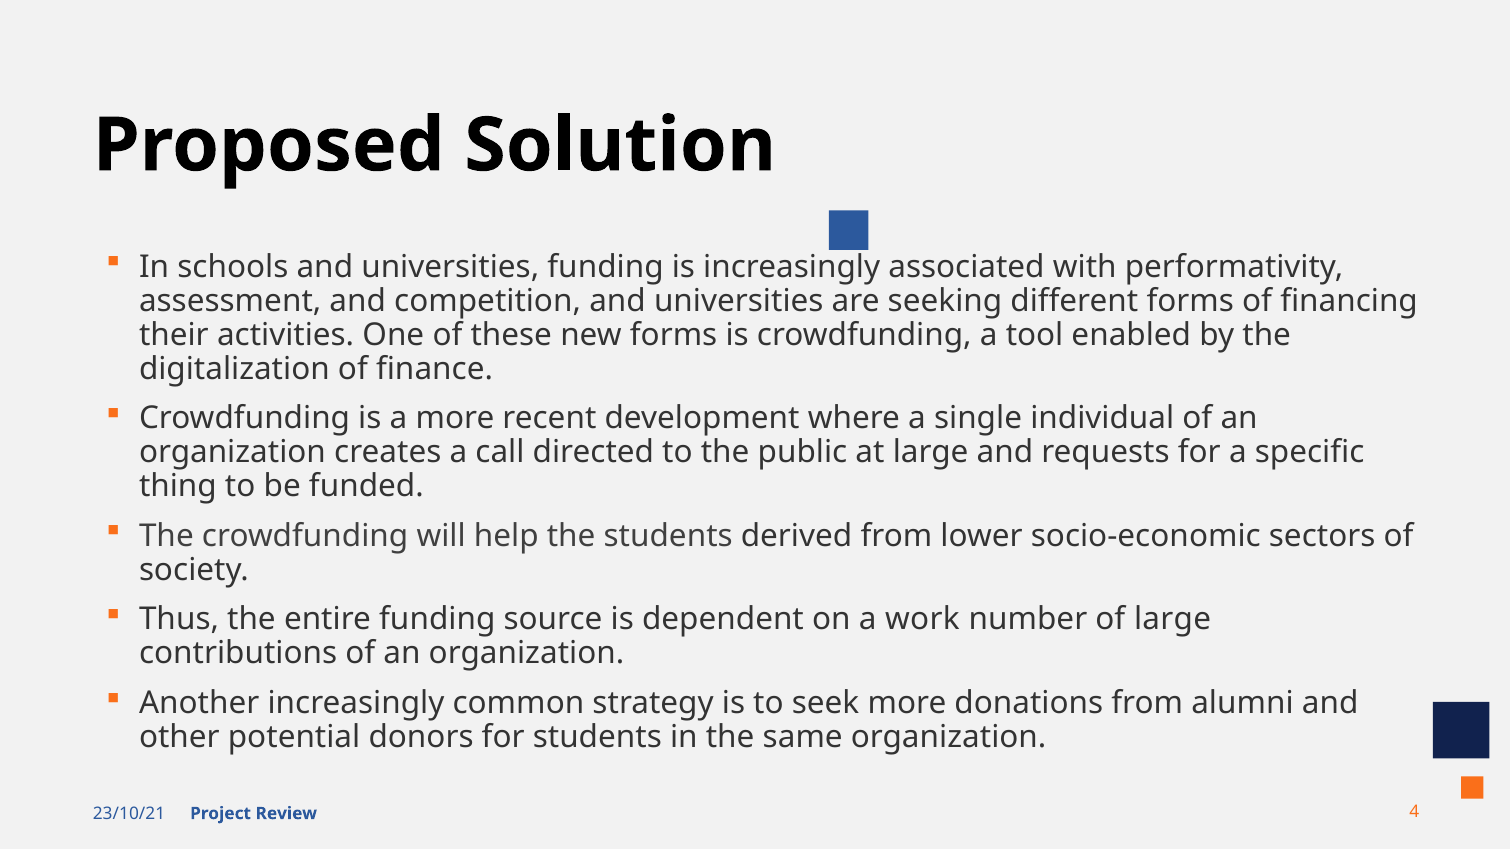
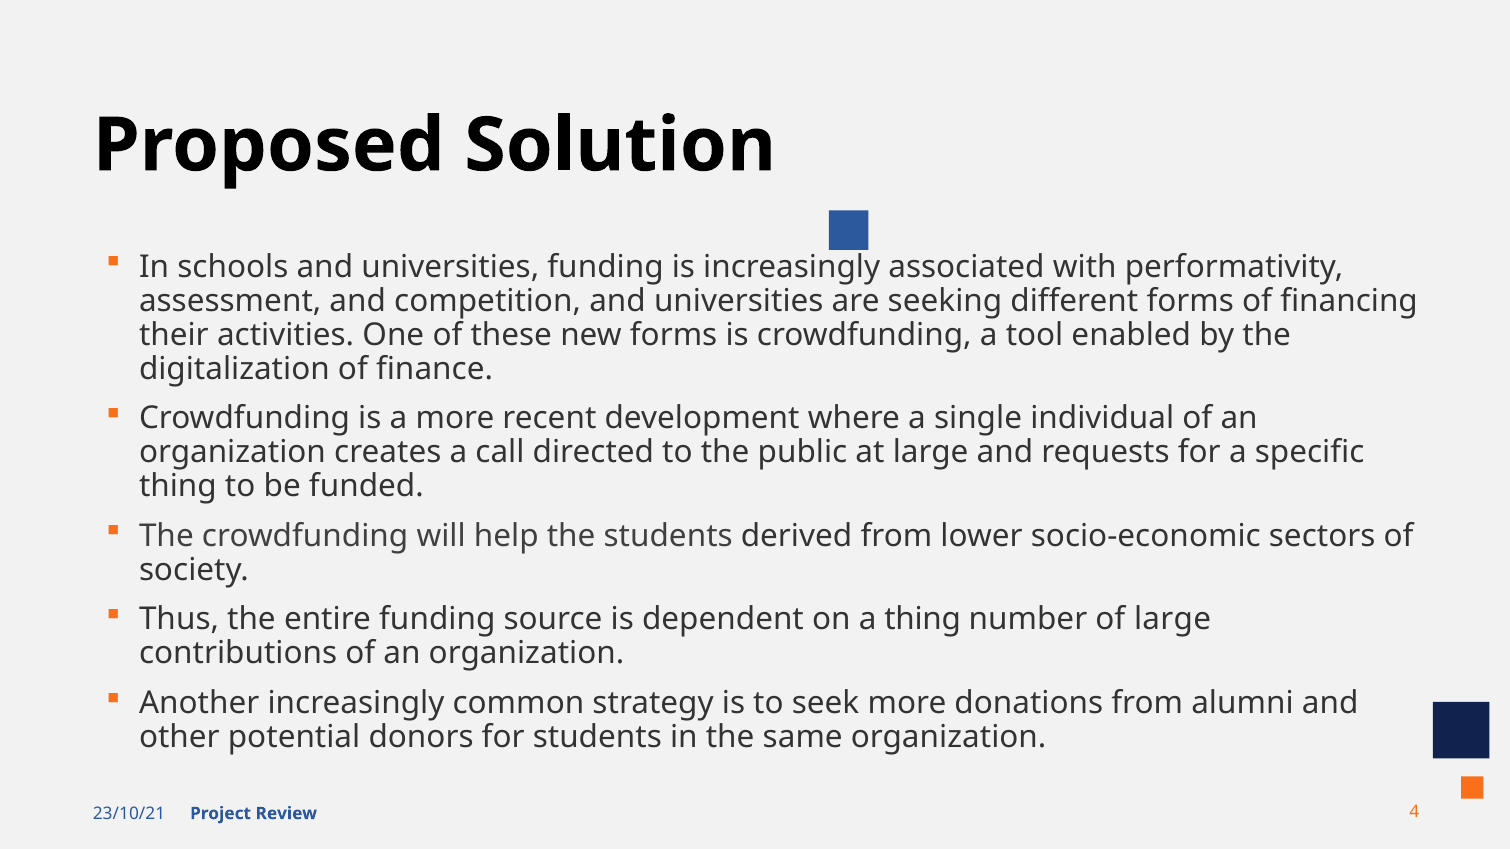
a work: work -> thing (923, 620)
